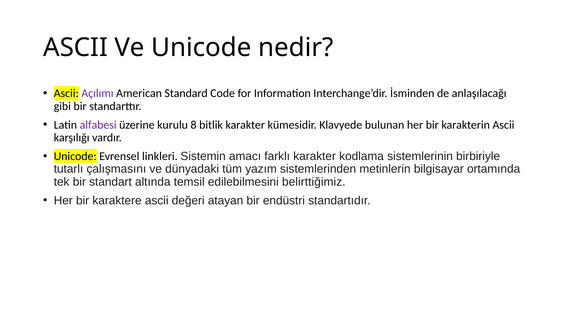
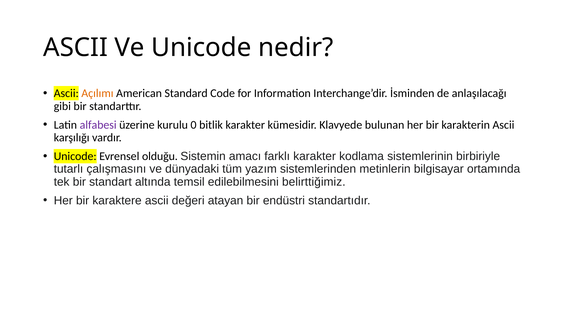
Açılımı colour: purple -> orange (97, 93)
8: 8 -> 0 (194, 125)
linkleri: linkleri -> olduğu (160, 156)
